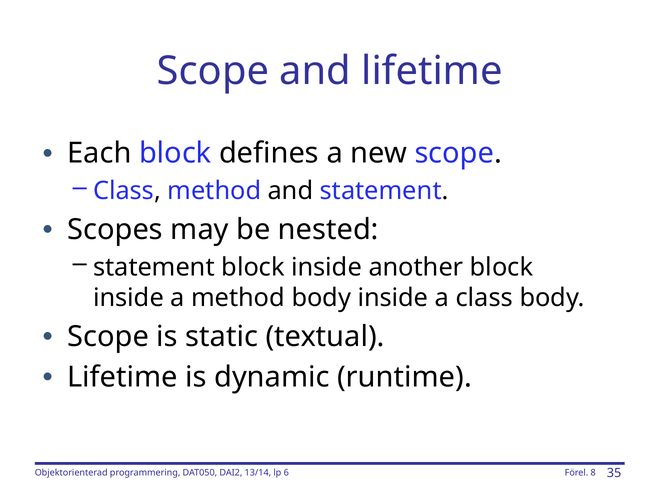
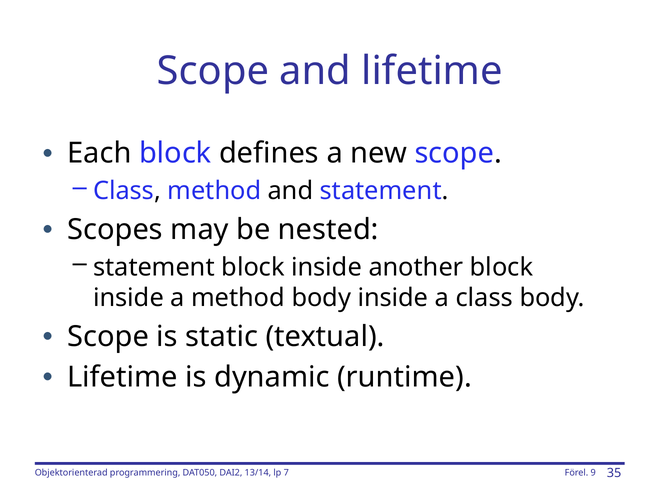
6: 6 -> 7 (286, 473)
8: 8 -> 9 (593, 473)
